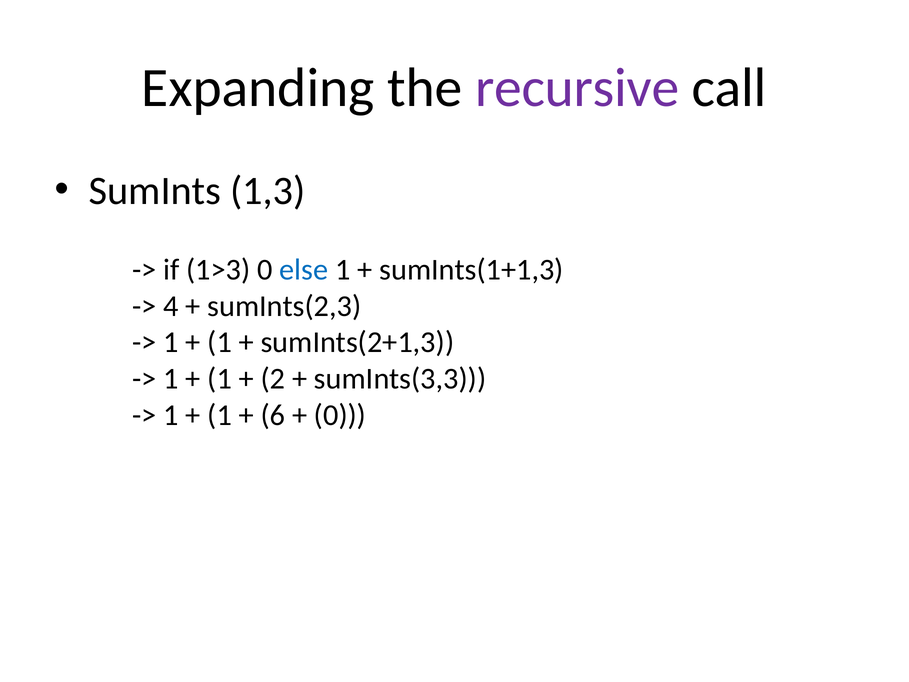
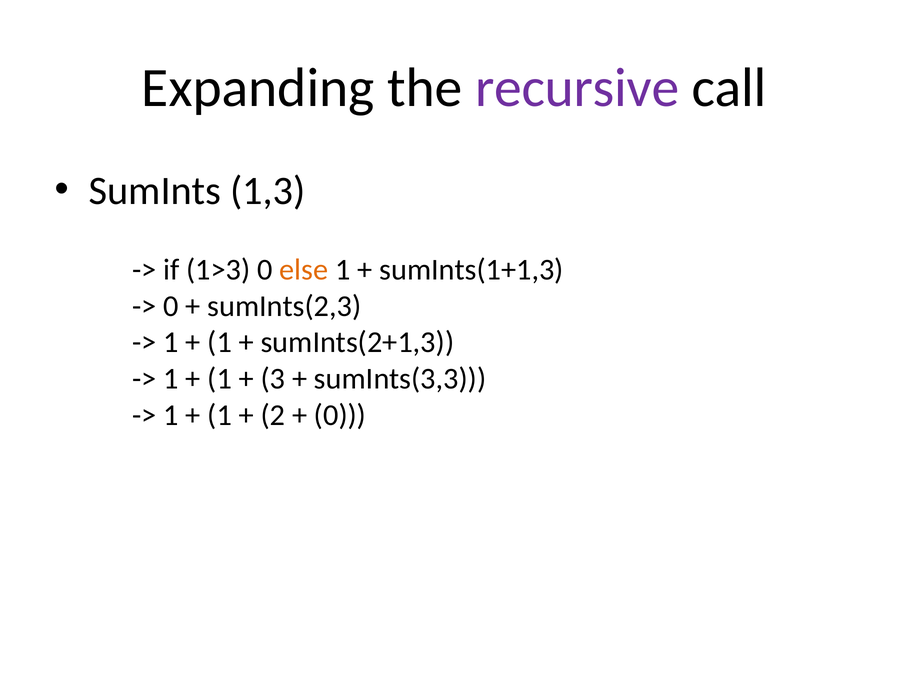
else colour: blue -> orange (304, 270)
4: 4 -> 0 (171, 306)
2: 2 -> 3 (273, 379)
6: 6 -> 2 (273, 415)
